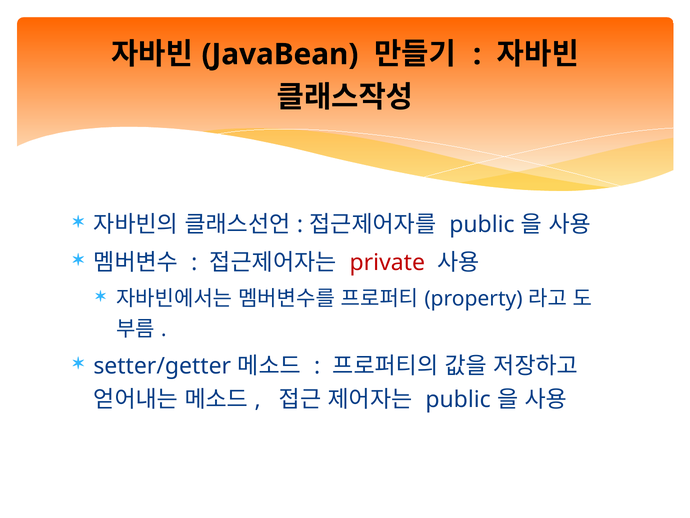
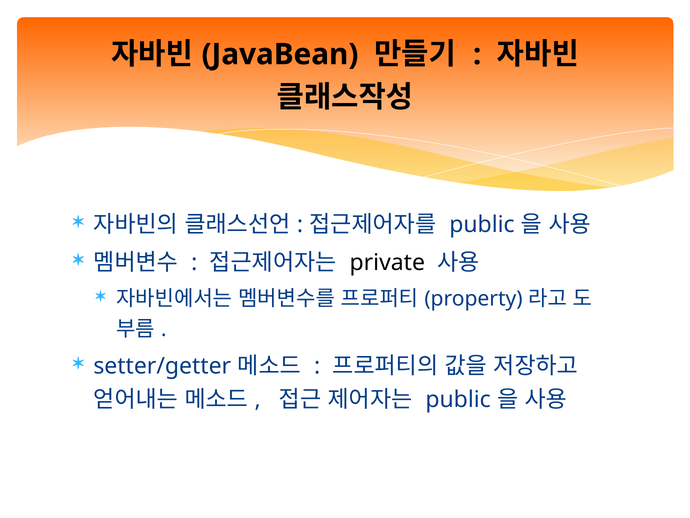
private colour: red -> black (387, 262)
